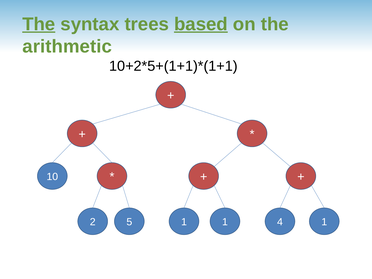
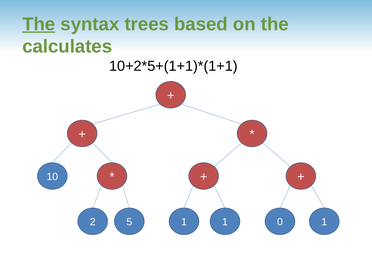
based underline: present -> none (201, 24)
arithmetic: arithmetic -> calculates (67, 46)
4: 4 -> 0 (280, 222)
